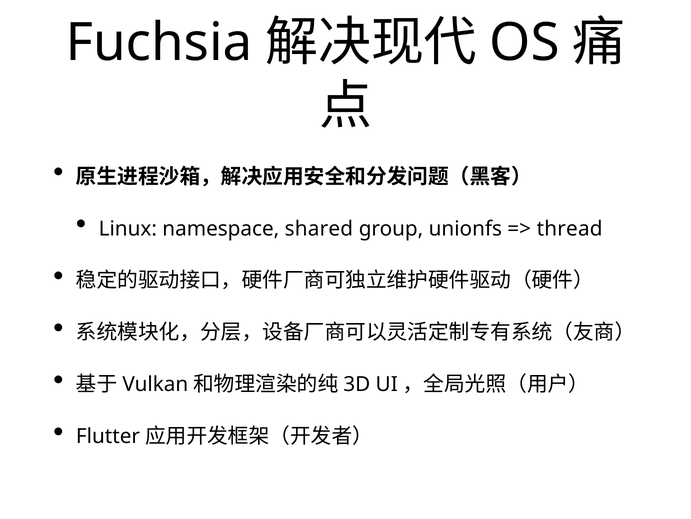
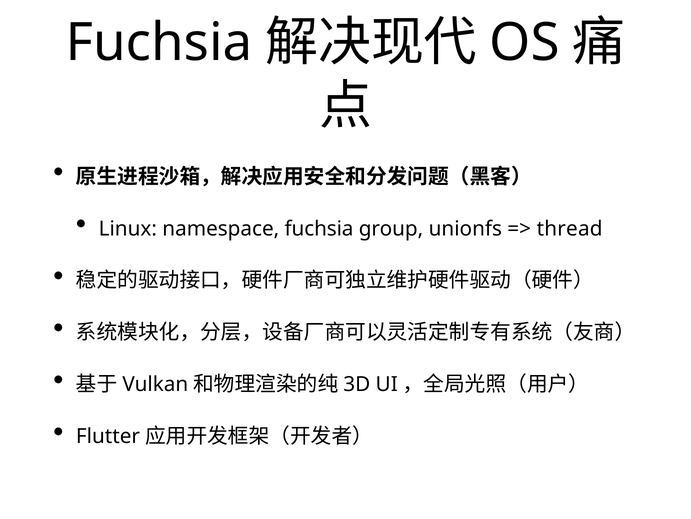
namespace shared: shared -> fuchsia (319, 228)
